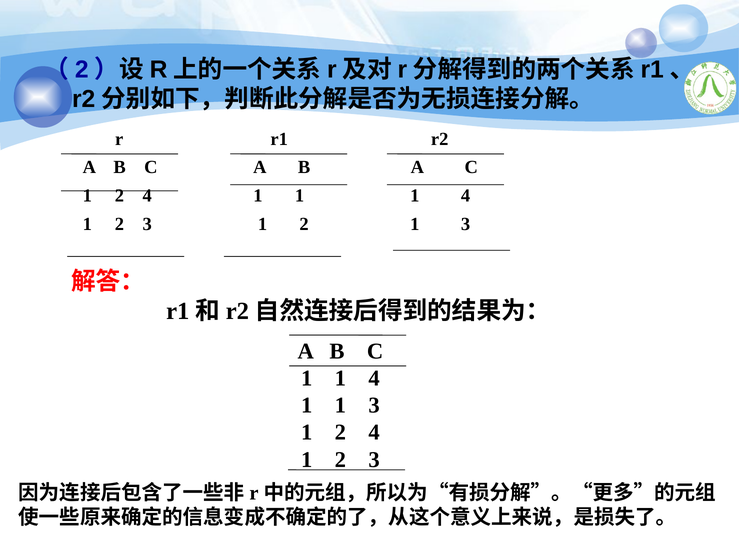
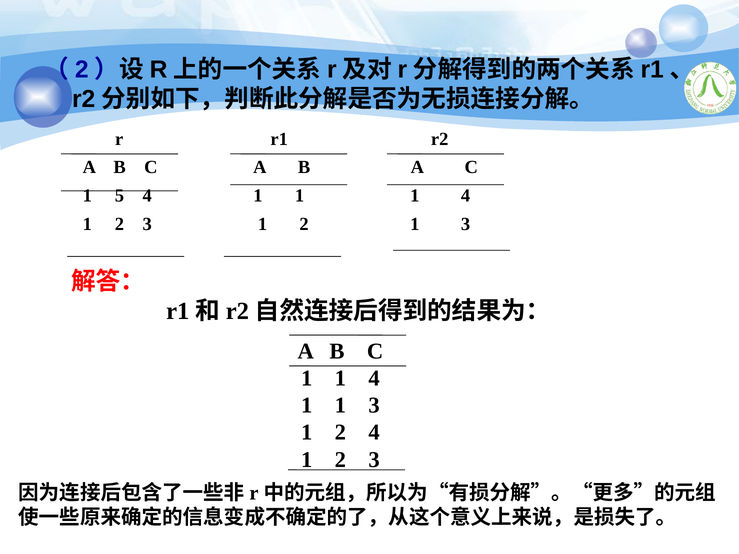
2: 2 -> 5 (119, 196)
